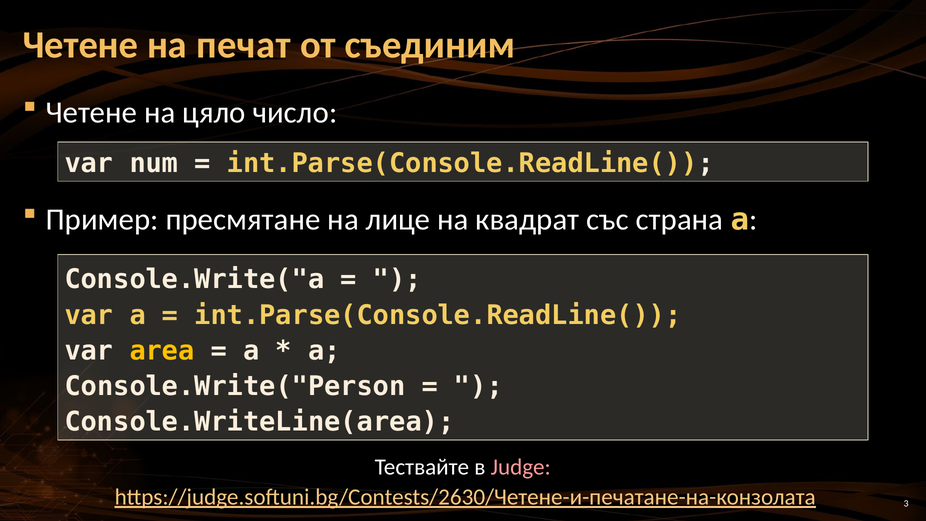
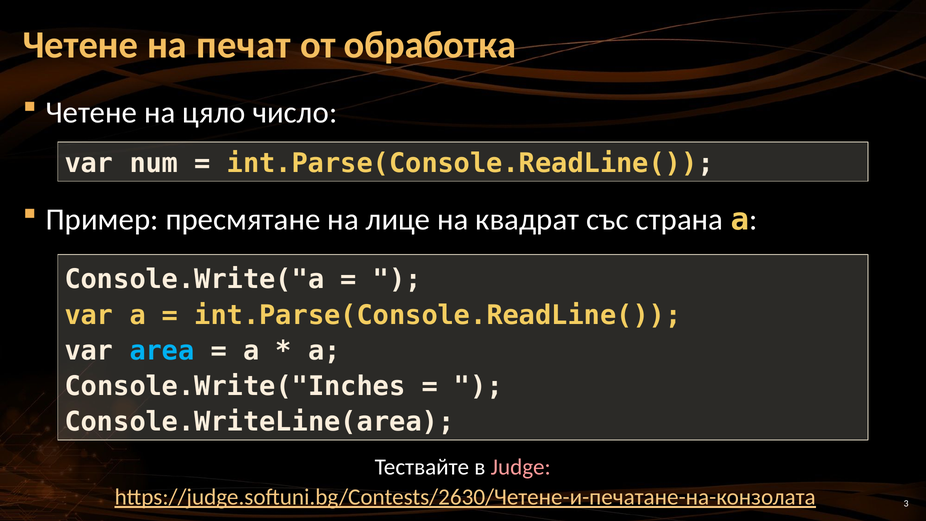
съединим: съединим -> обработка (430, 45)
area colour: yellow -> light blue (162, 351)
Console.Write("Person: Console.Write("Person -> Console.Write("Inches (235, 386)
